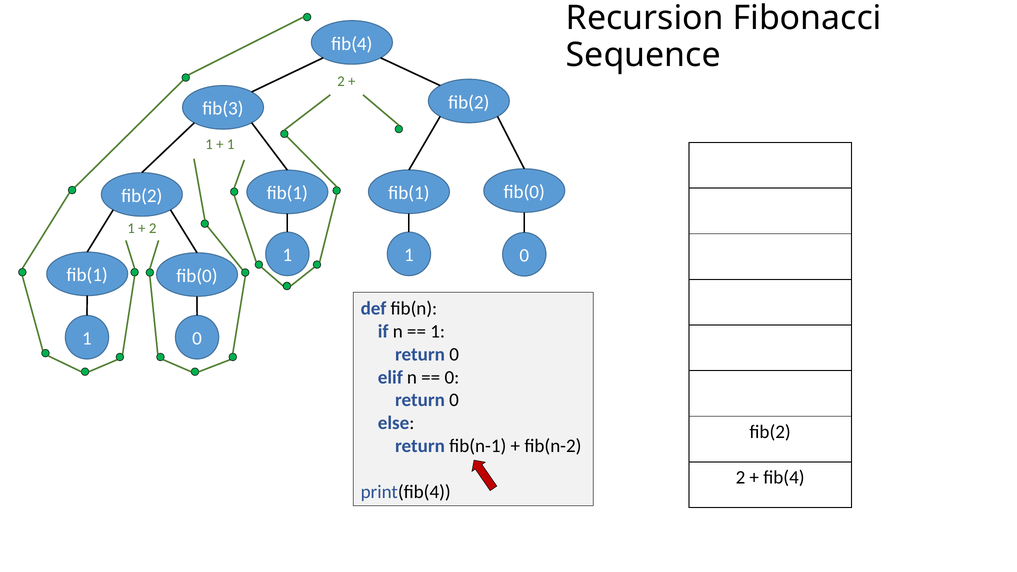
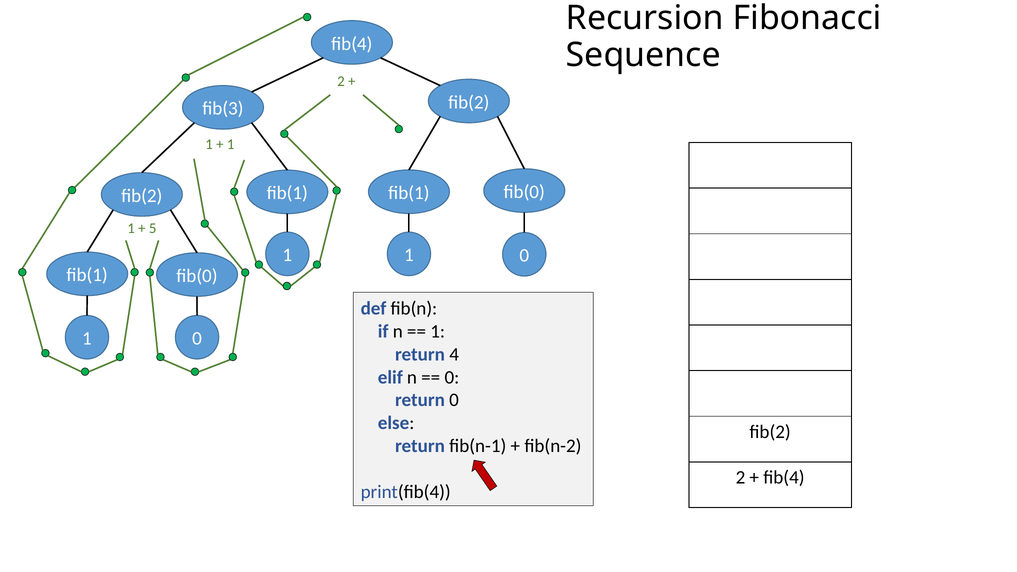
2: 2 -> 5 (153, 228)
0: 0 -> 4 (454, 354)
